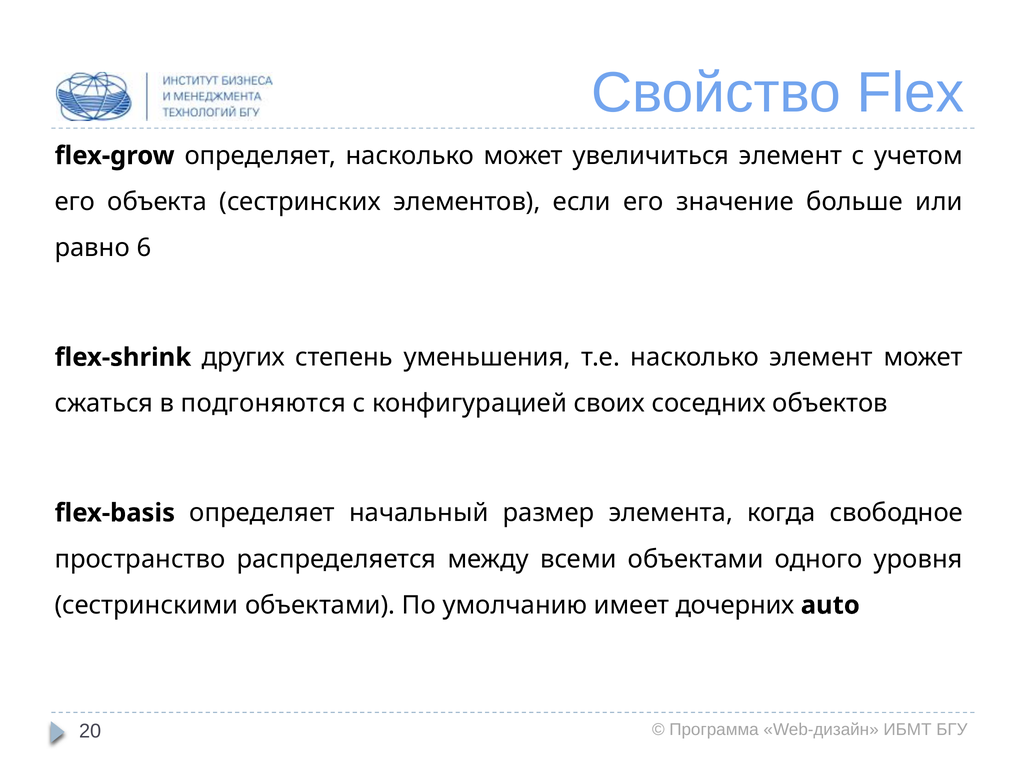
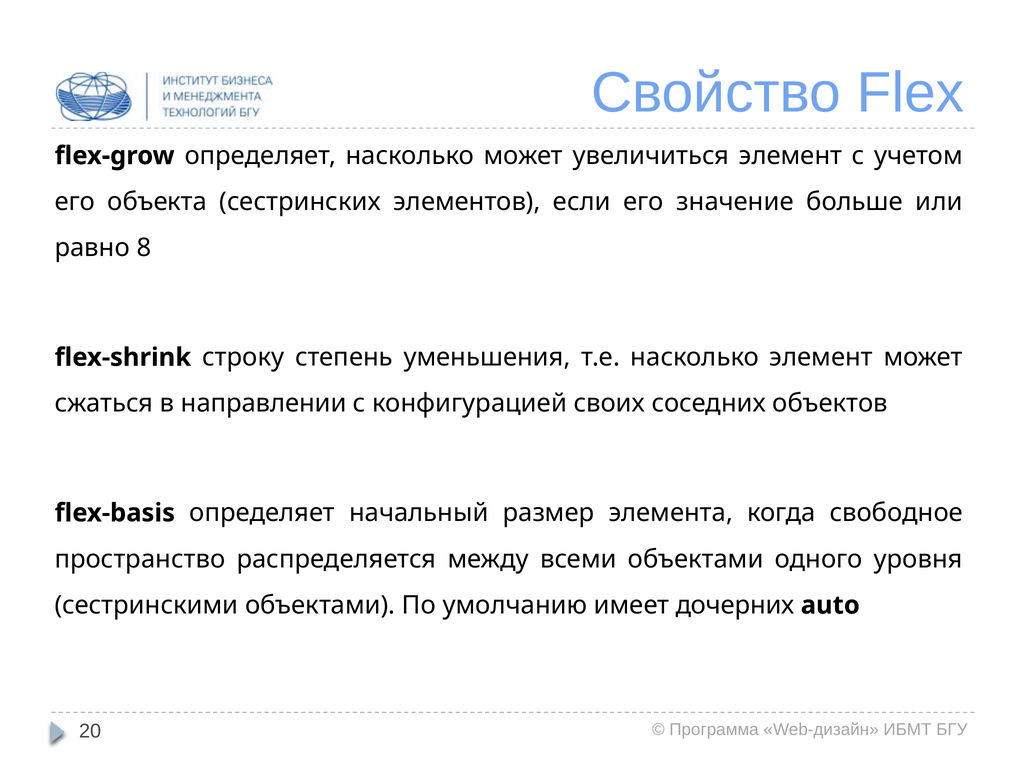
6: 6 -> 8 (144, 248)
других: других -> строку (243, 358)
подгоняются: подгоняются -> направлении (264, 404)
